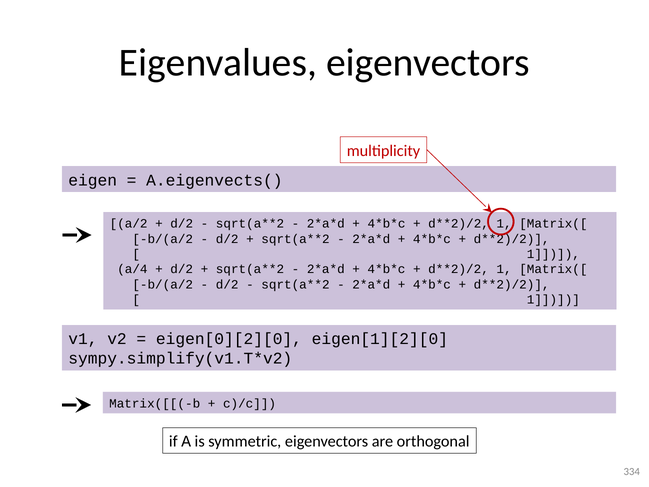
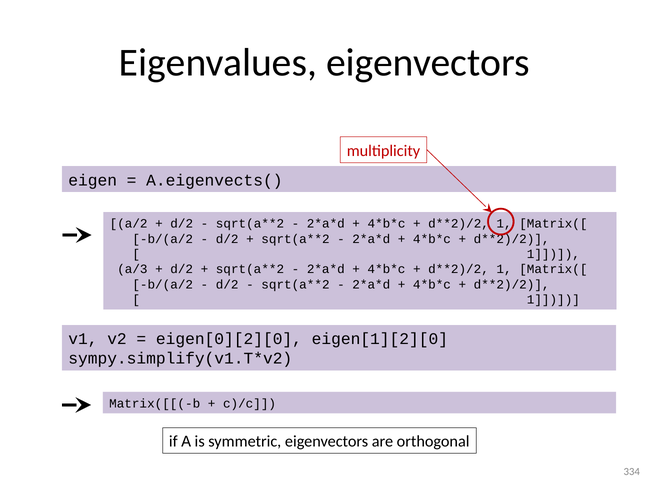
a/4: a/4 -> a/3 (132, 269)
